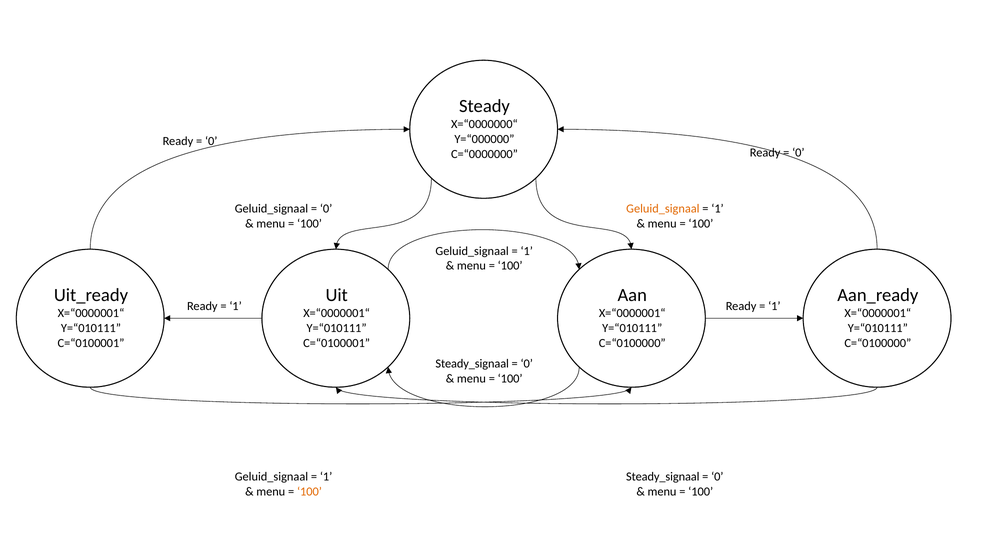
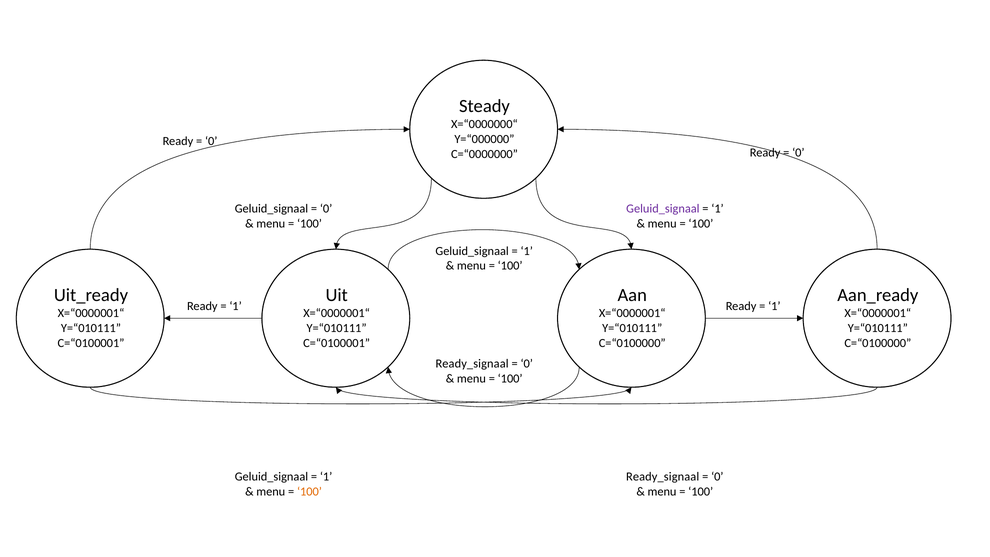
Geluid_signaal colour: orange -> purple (663, 209)
Steady_signaal: Steady_signaal -> Ready_signaal (472, 364)
Steady_signaal: Steady_signaal -> Ready_signaal (663, 477)
